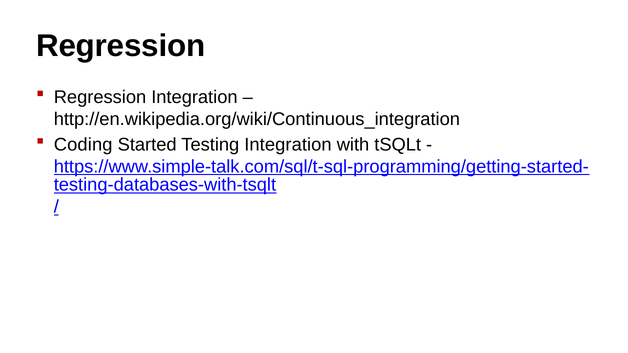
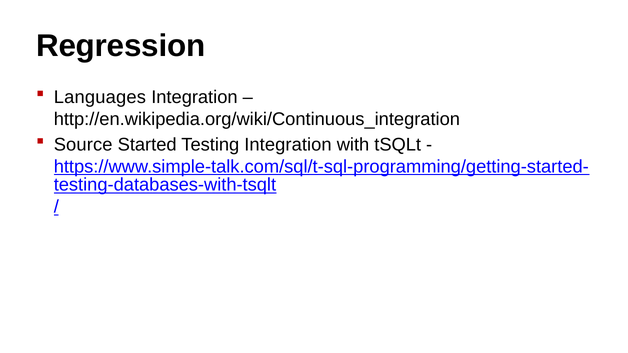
Regression: Regression -> Languages (100, 97)
Coding: Coding -> Source (83, 145)
